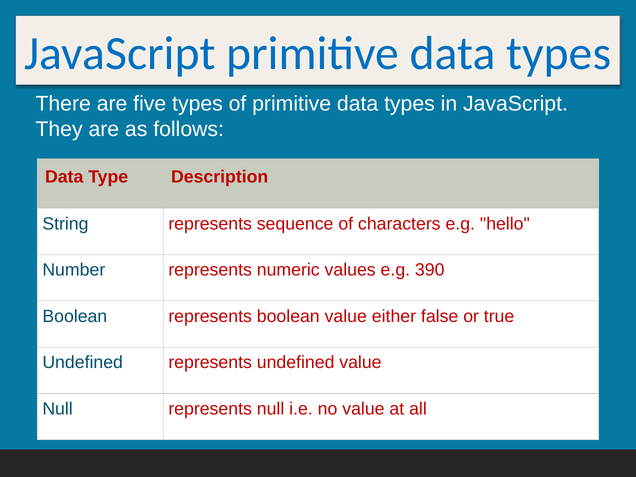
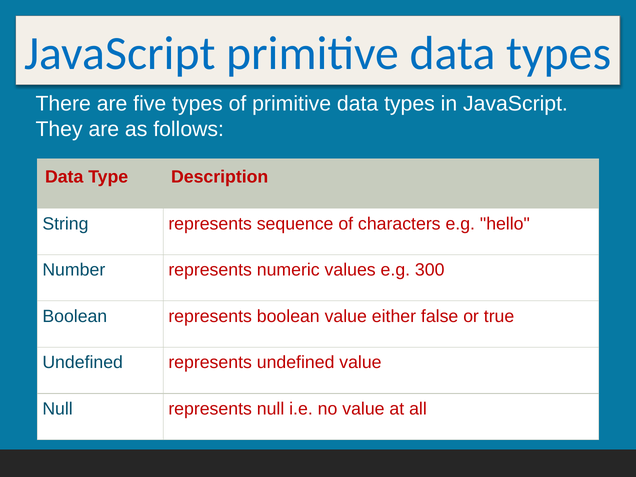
390: 390 -> 300 (430, 270)
